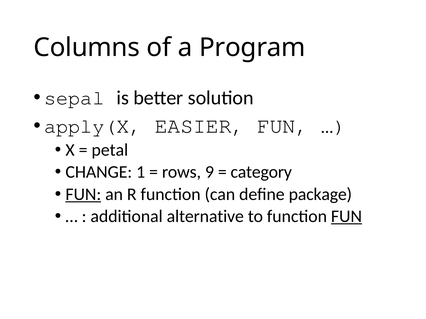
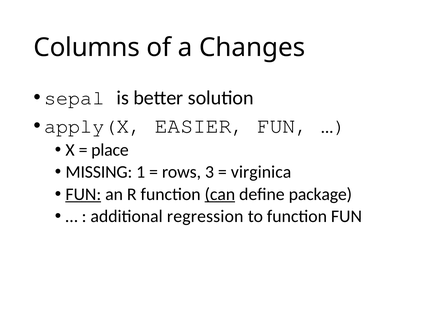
Program: Program -> Changes (252, 48)
petal: petal -> place (110, 150)
CHANGE: CHANGE -> MISSING (99, 172)
9: 9 -> 3 (210, 172)
category: category -> virginica (261, 172)
can underline: none -> present (220, 194)
alternative: alternative -> regression (205, 217)
FUN underline: present -> none (346, 217)
